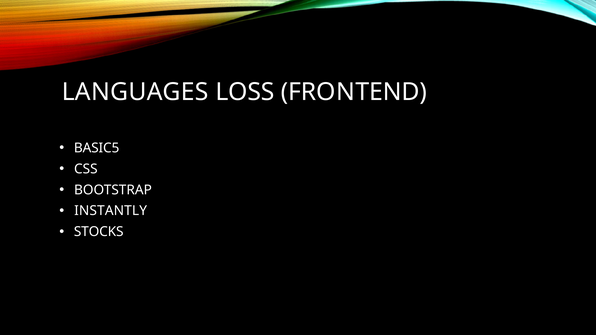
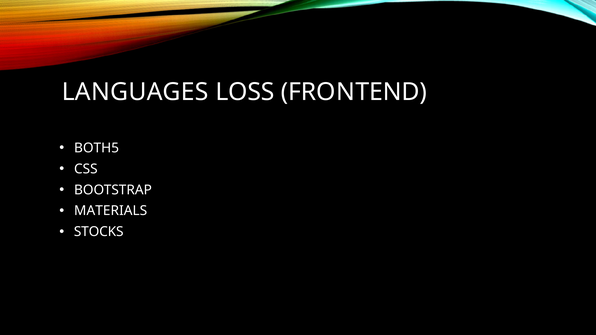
BASIC5: BASIC5 -> BOTH5 (97, 148)
INSTANTLY: INSTANTLY -> MATERIALS (111, 211)
